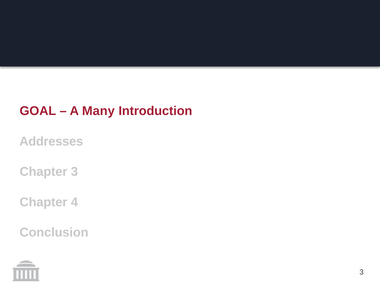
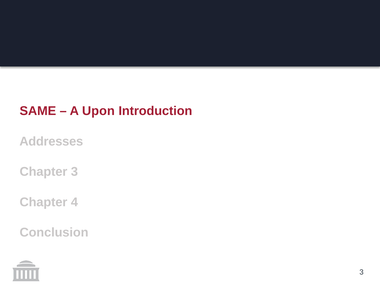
GOAL: GOAL -> SAME (38, 111)
Many: Many -> Upon (98, 111)
